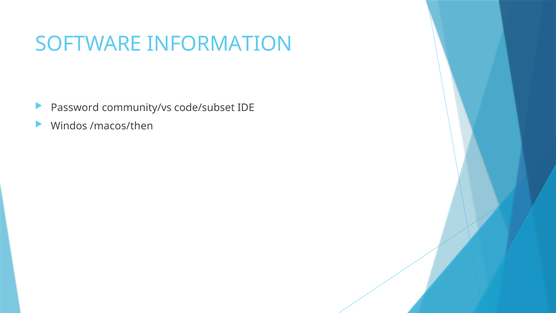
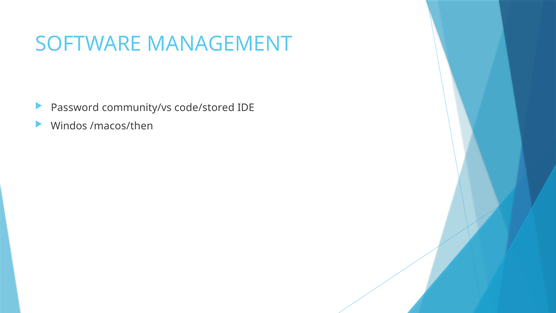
INFORMATION: INFORMATION -> MANAGEMENT (220, 44)
code/subset: code/subset -> code/stored (204, 108)
